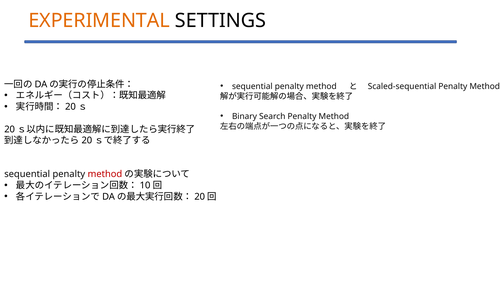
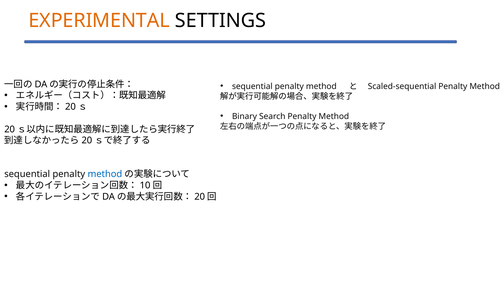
method colour: red -> blue (105, 174)
